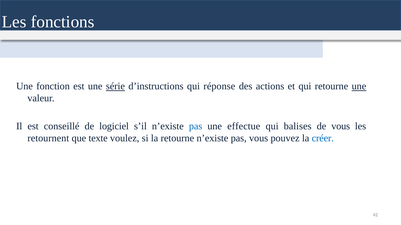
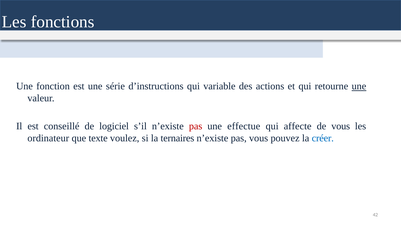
série underline: present -> none (115, 86)
réponse: réponse -> variable (219, 86)
pas colour: blue -> red (196, 127)
balises: balises -> affecte (298, 127)
retournent: retournent -> ordinateur (48, 139)
la retourne: retourne -> ternaires (177, 139)
